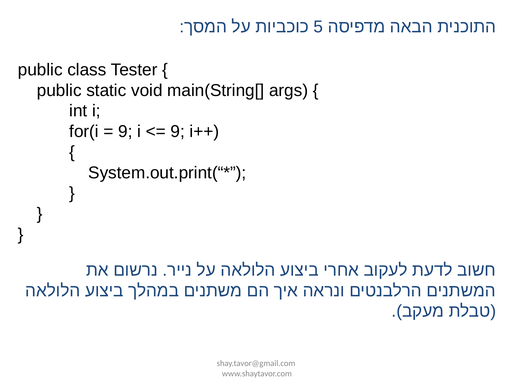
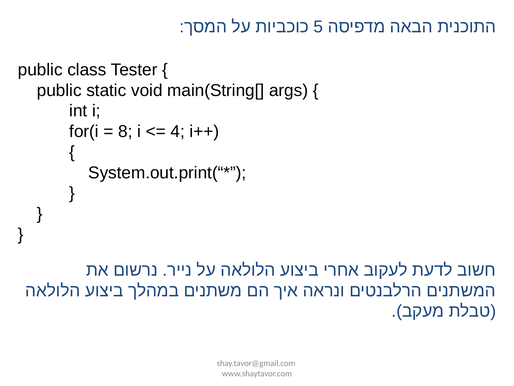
9: 9 -> 8 (125, 131)
9: 9 -> 4 (178, 131)
